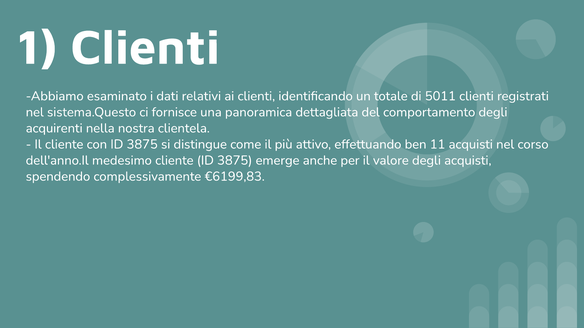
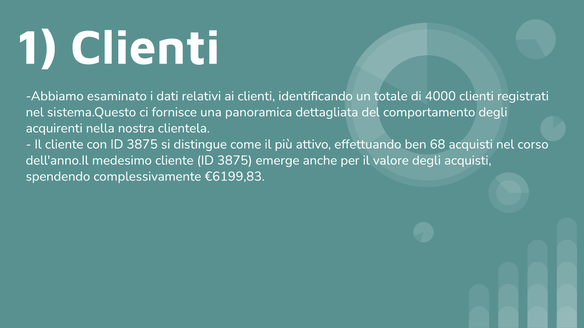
5011: 5011 -> 4000 (440, 96)
11: 11 -> 68 (438, 144)
